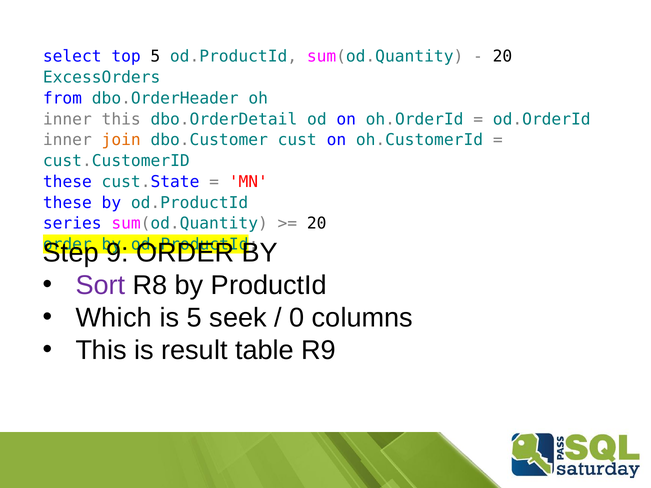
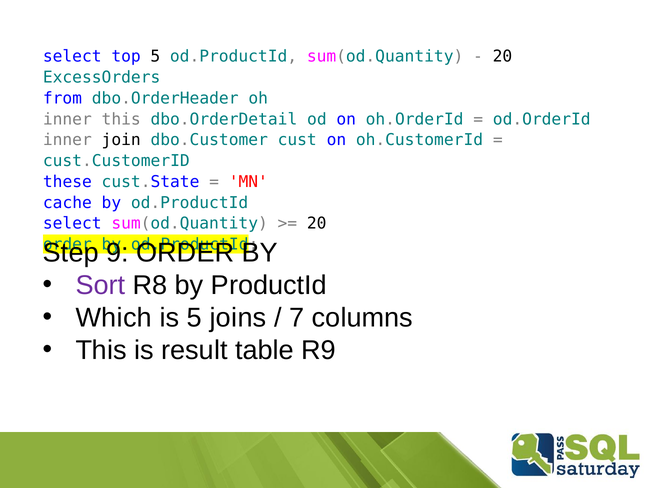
join colour: orange -> black (121, 140)
these: these -> cache (67, 203)
series: series -> select (72, 224)
seek: seek -> joins (238, 318)
0: 0 -> 7 (297, 318)
